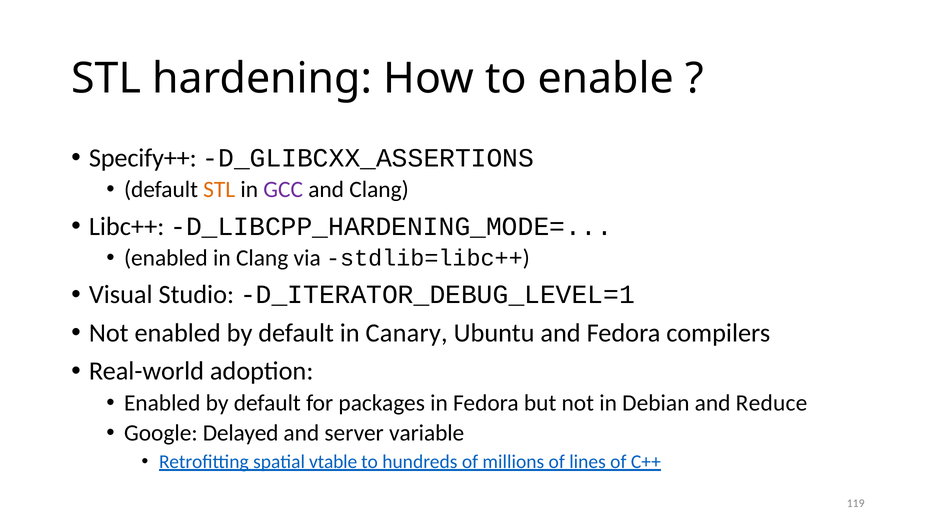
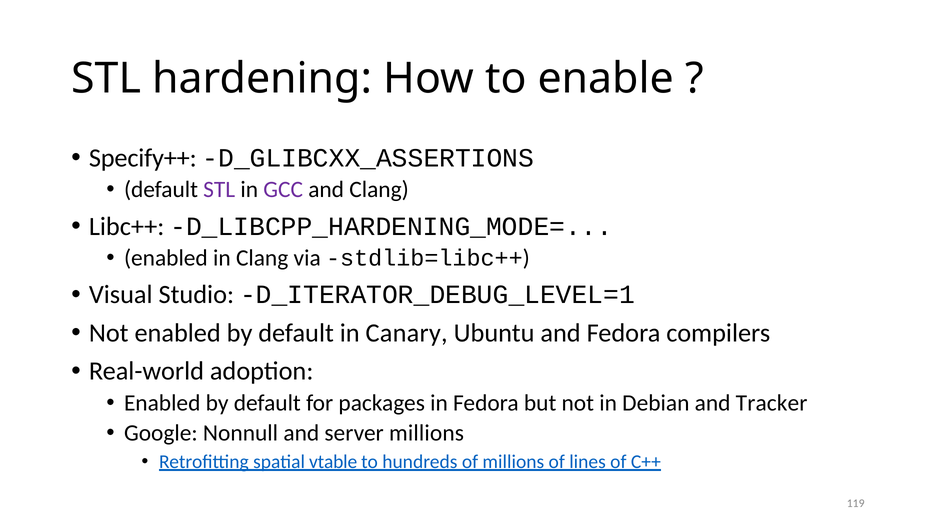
STL colour: orange -> purple (219, 189)
Reduce: Reduce -> Tracker (772, 403)
Delayed: Delayed -> Nonnull (241, 433)
server variable: variable -> millions (427, 433)
